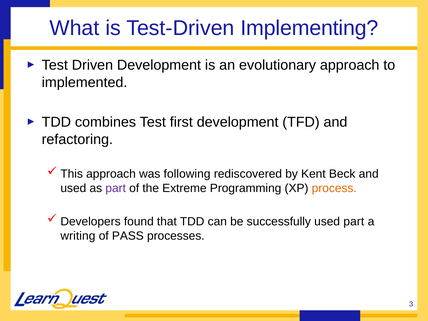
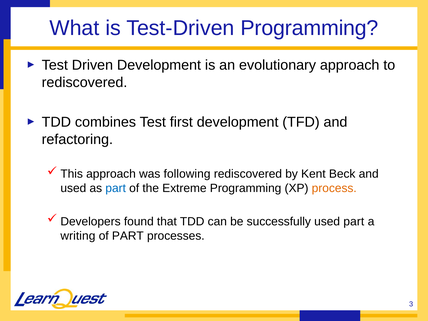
Test-Driven Implementing: Implementing -> Programming (309, 28)
implemented: implemented -> rediscovered (85, 82)
part colour: purple -> blue (116, 188)
of PASS: PASS -> PART (128, 236)
